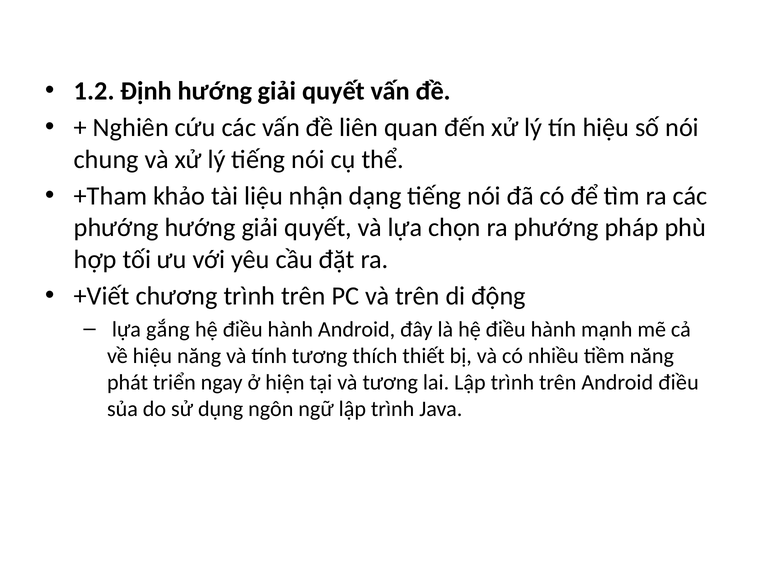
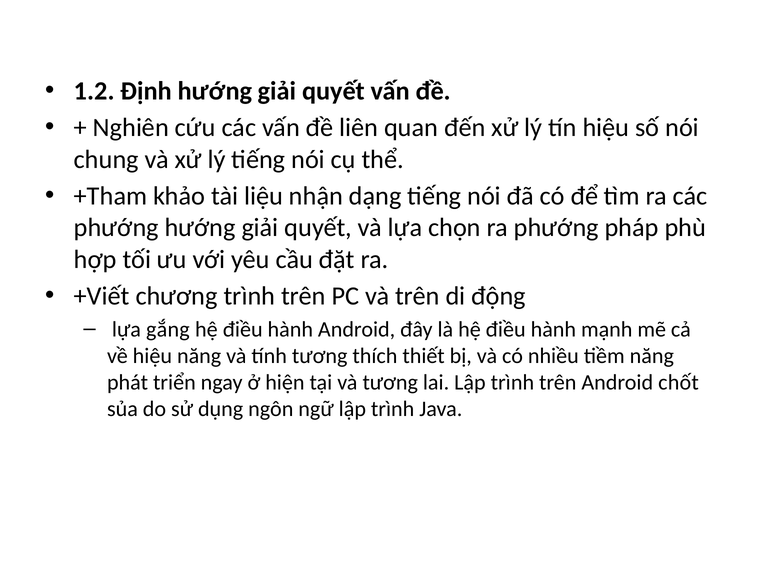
Android điều: điều -> chốt (679, 382)
